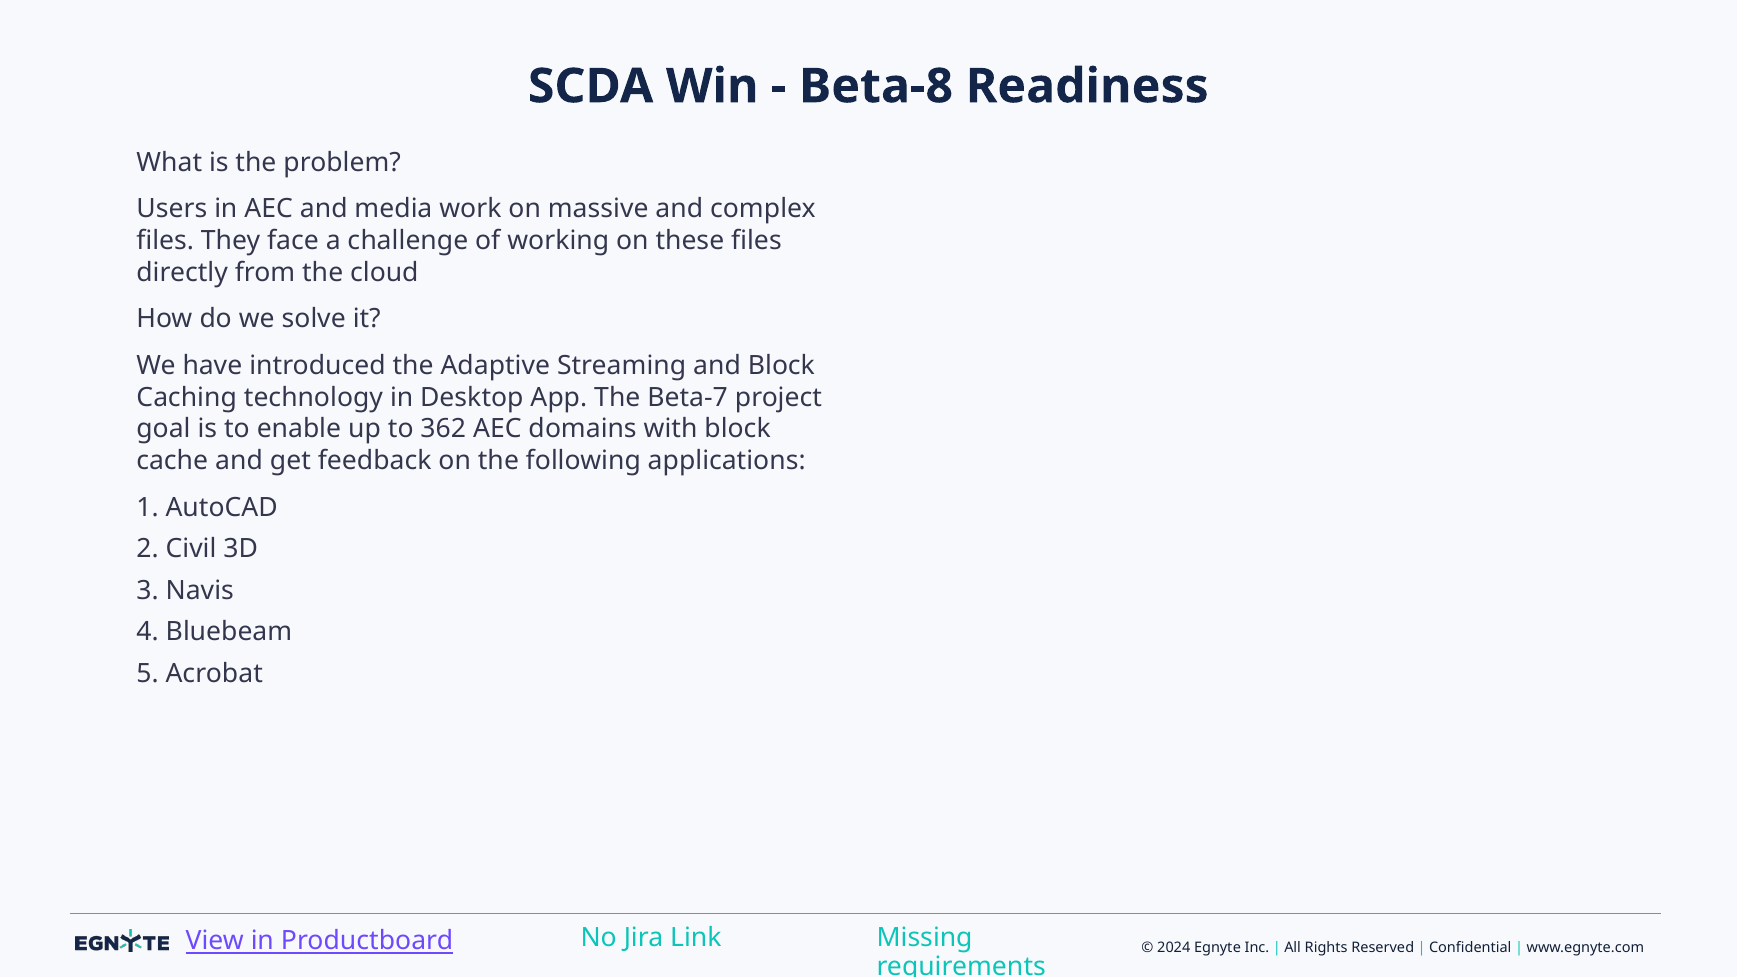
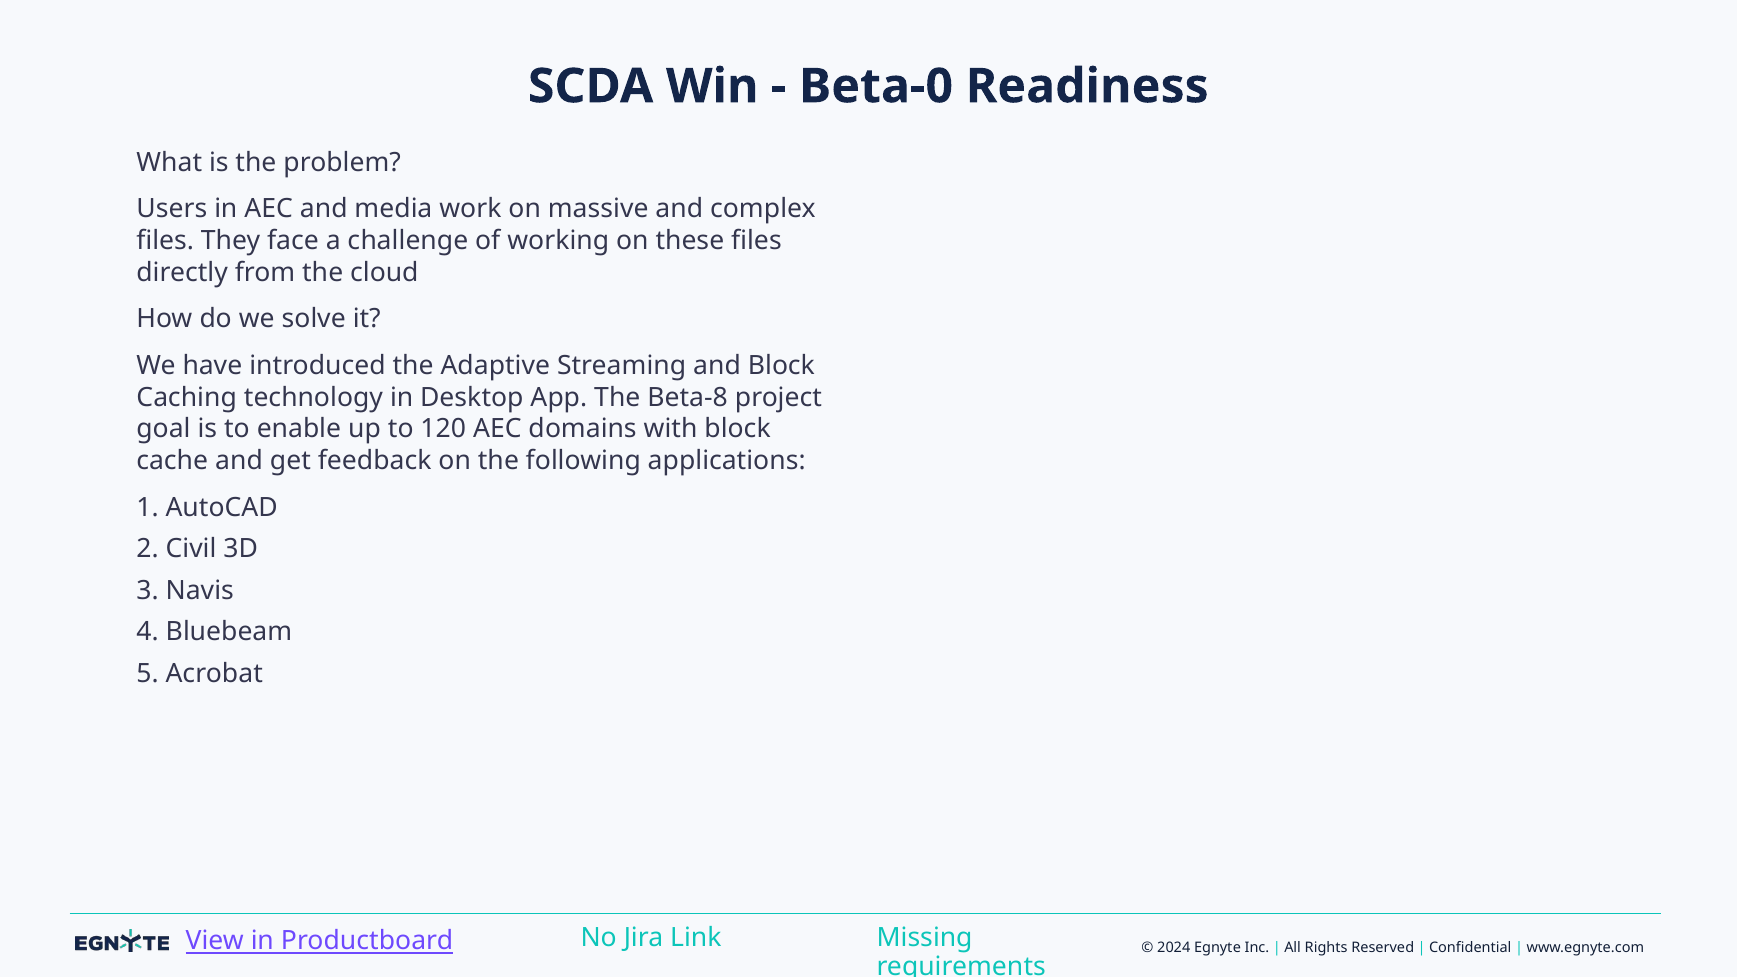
Beta-8: Beta-8 -> Beta-0 (876, 86)
Beta-7: Beta-7 -> Beta-8 (688, 397)
362: 362 -> 120 (443, 429)
